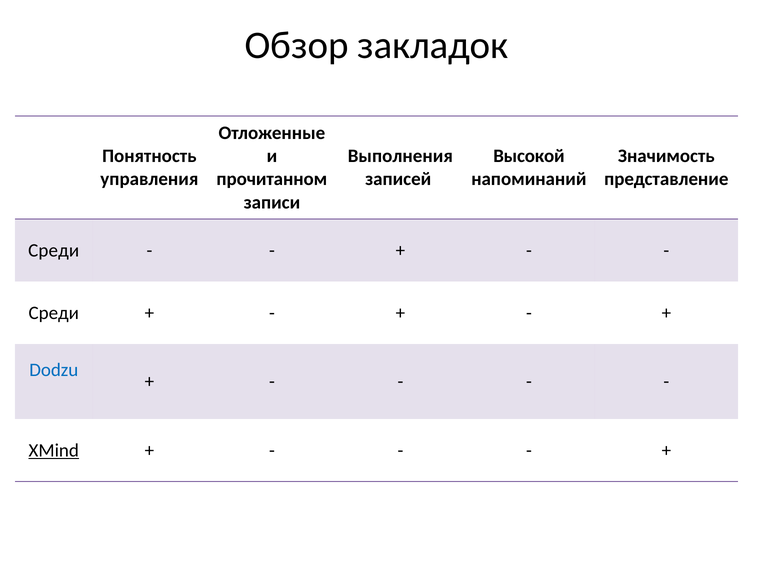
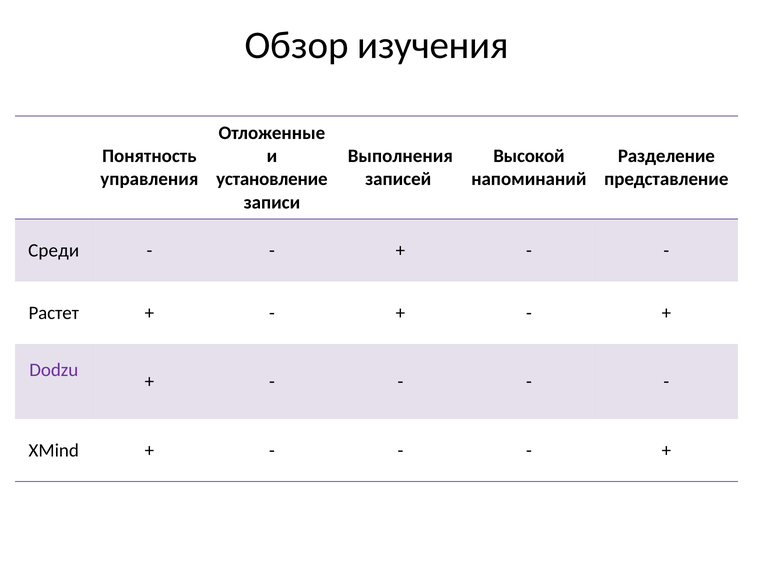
закладок: закладок -> изучения (433, 46)
Значимость: Значимость -> Разделение (666, 156)
прочитанном: прочитанном -> установление (272, 179)
Среди: Среди -> Растет (54, 313)
Dodzu colour: blue -> purple (54, 370)
XMind underline: present -> none (54, 451)
